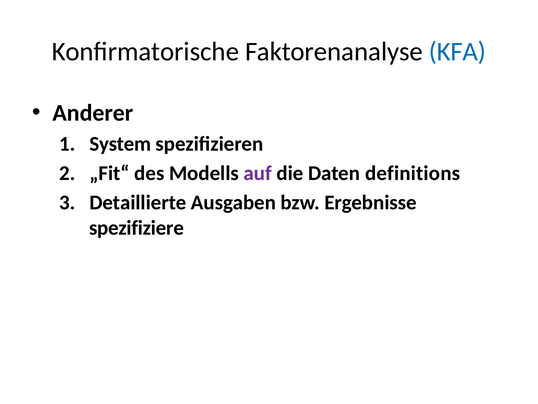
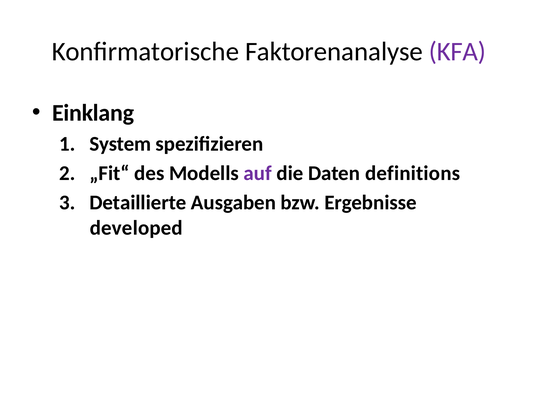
KFA colour: blue -> purple (458, 52)
Anderer: Anderer -> Einklang (93, 113)
spezifiziere: spezifiziere -> developed (136, 228)
